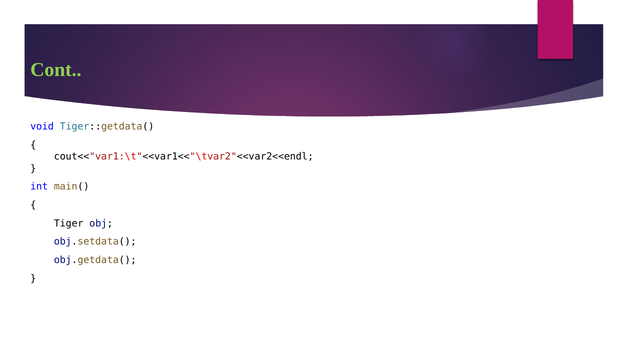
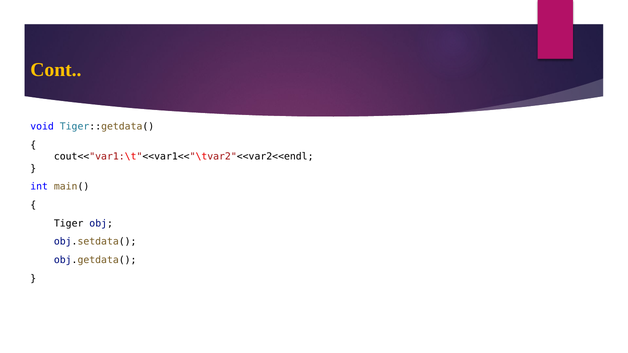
Cont colour: light green -> yellow (56, 70)
